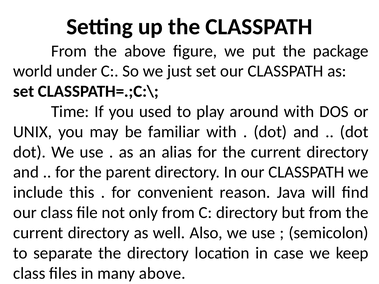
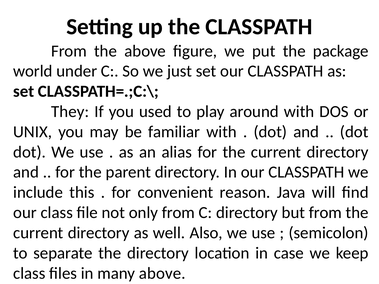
Time: Time -> They (70, 112)
